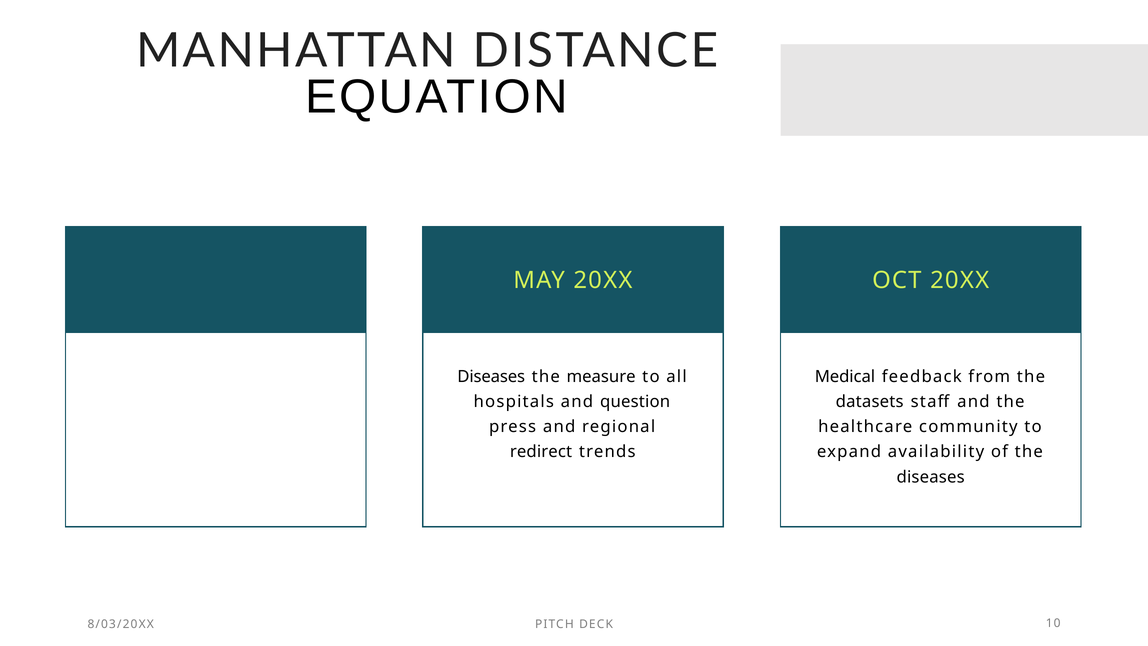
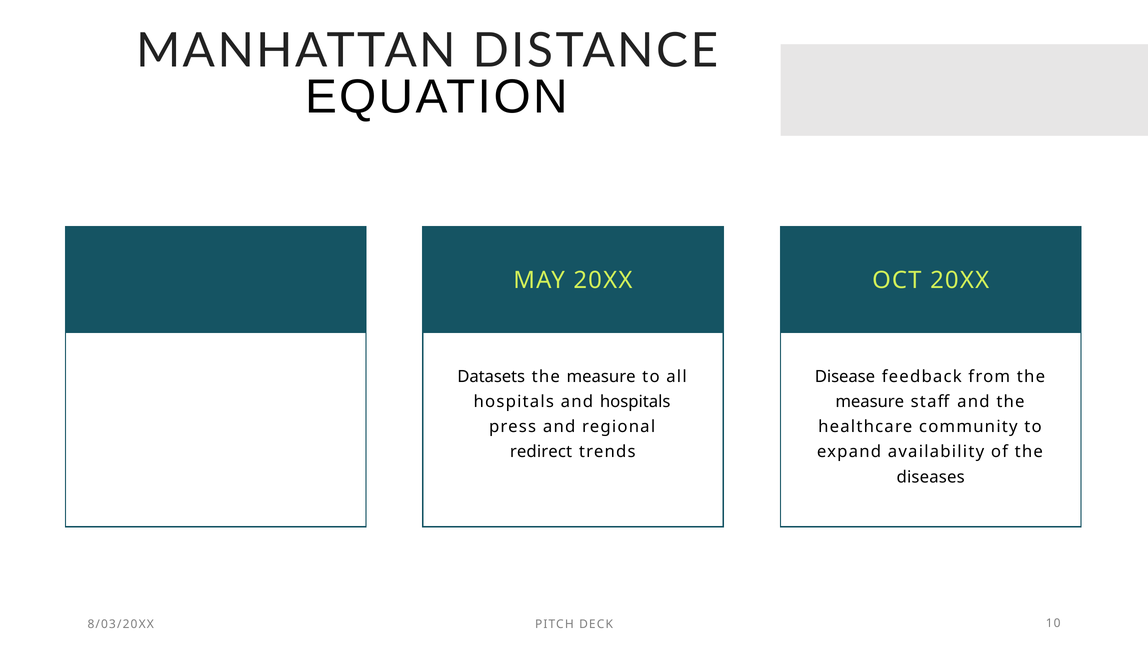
Diseases: Diseases -> Datasets (491, 376)
Medical: Medical -> Disease (845, 376)
and question: question -> hospitals (635, 401)
datasets: datasets -> measure (870, 401)
